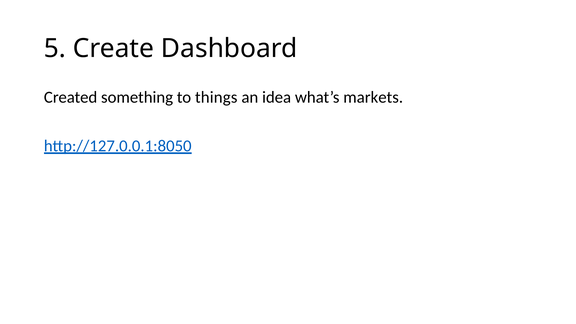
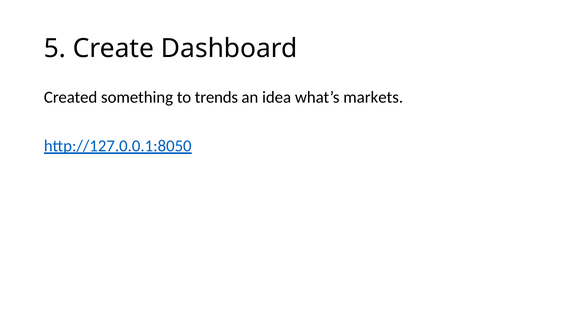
things: things -> trends (216, 97)
